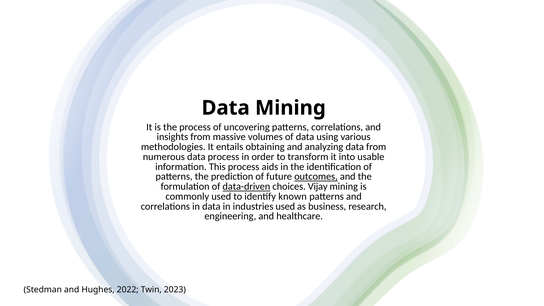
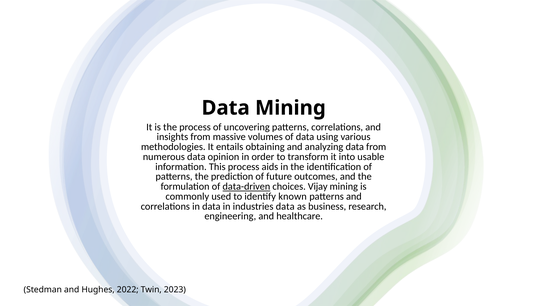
data process: process -> opinion (223, 157)
outcomes underline: present -> none (316, 177)
industries used: used -> data (285, 206)
